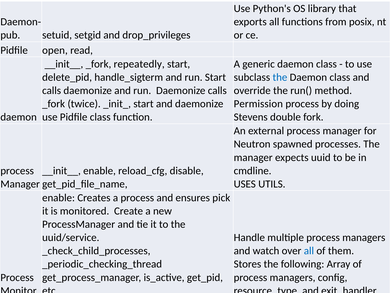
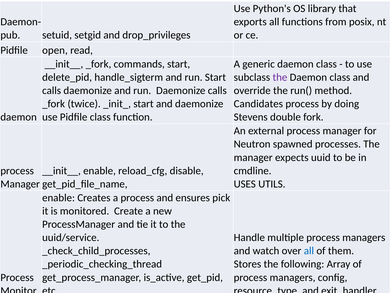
repeatedly: repeatedly -> commands (139, 64)
the colour: blue -> purple (280, 77)
Permission: Permission -> Candidates (258, 104)
